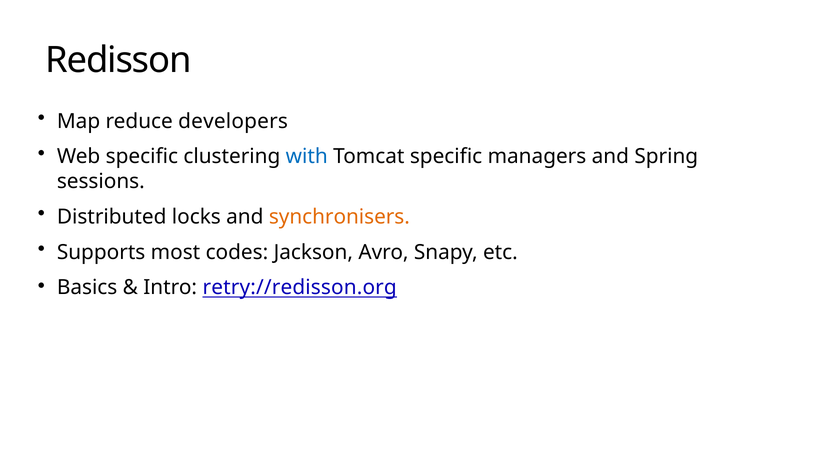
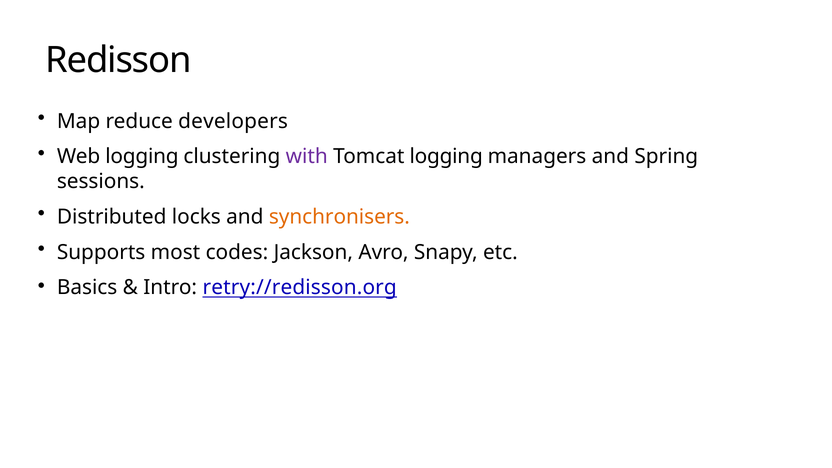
Web specific: specific -> logging (142, 157)
with colour: blue -> purple (307, 157)
Tomcat specific: specific -> logging (446, 157)
